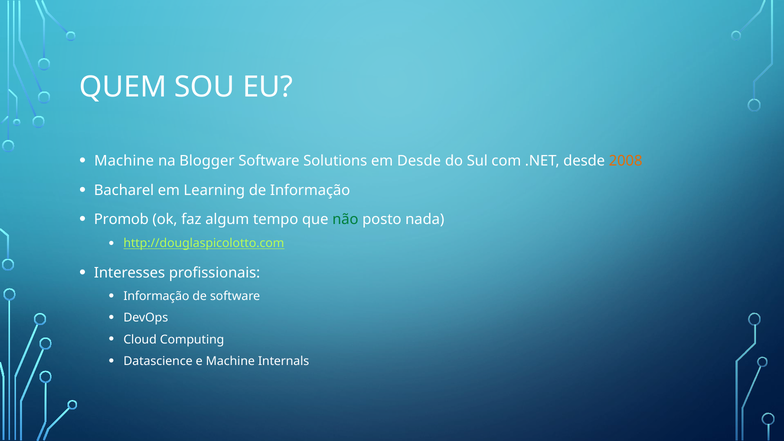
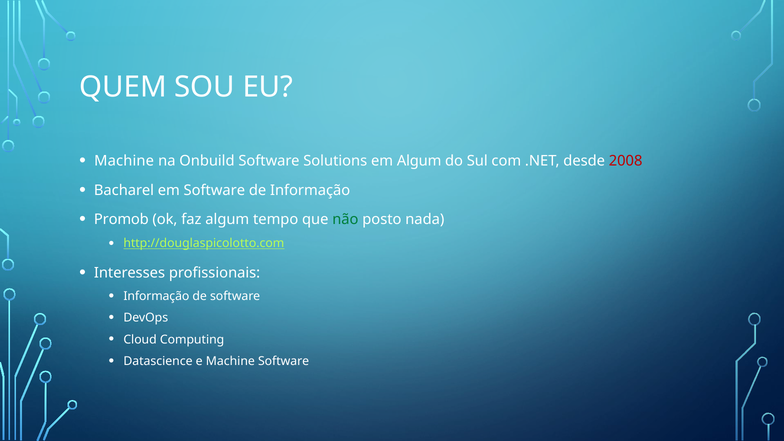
Blogger: Blogger -> Onbuild (207, 161)
em Desde: Desde -> Algum (419, 161)
2008 colour: orange -> red (626, 161)
em Learning: Learning -> Software (214, 190)
Machine Internals: Internals -> Software (284, 361)
